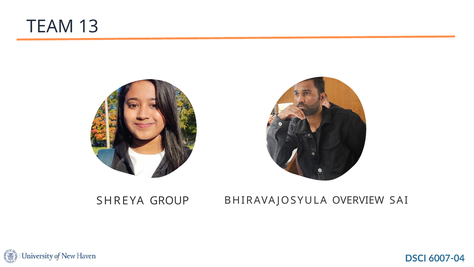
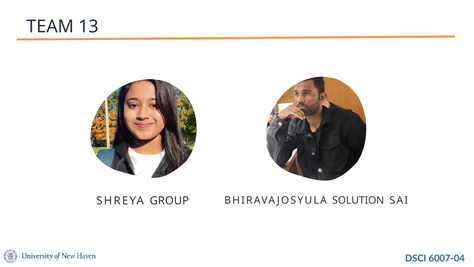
OVERVIEW: OVERVIEW -> SOLUTION (358, 200)
